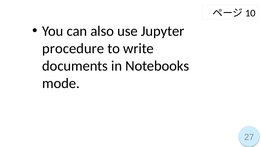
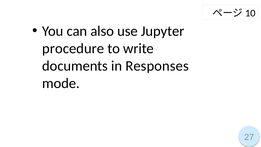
Notebooks: Notebooks -> Responses (157, 66)
